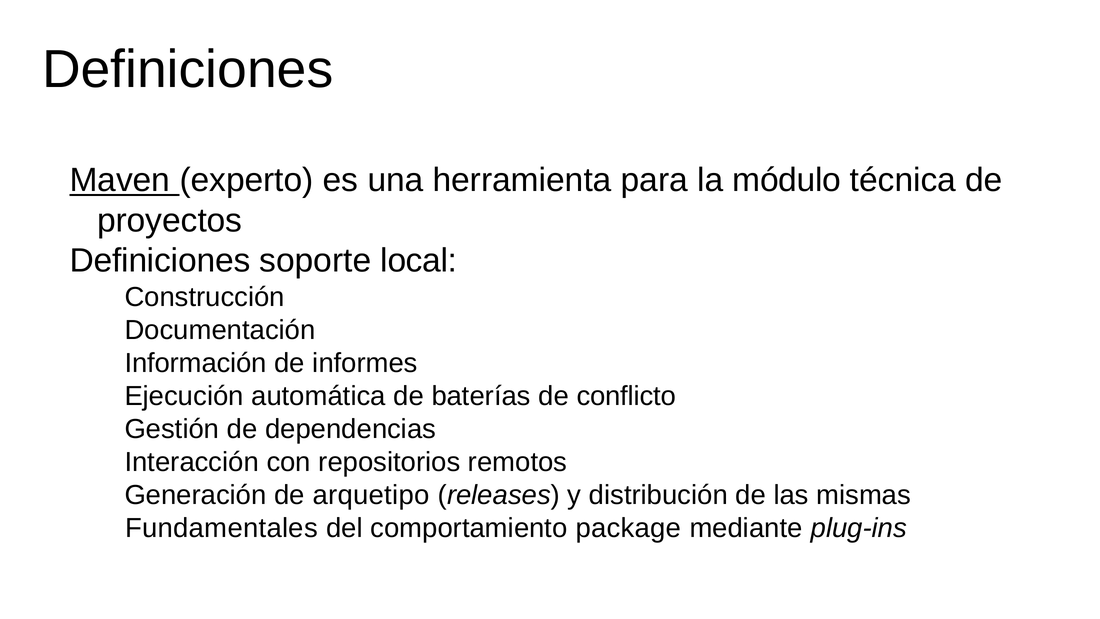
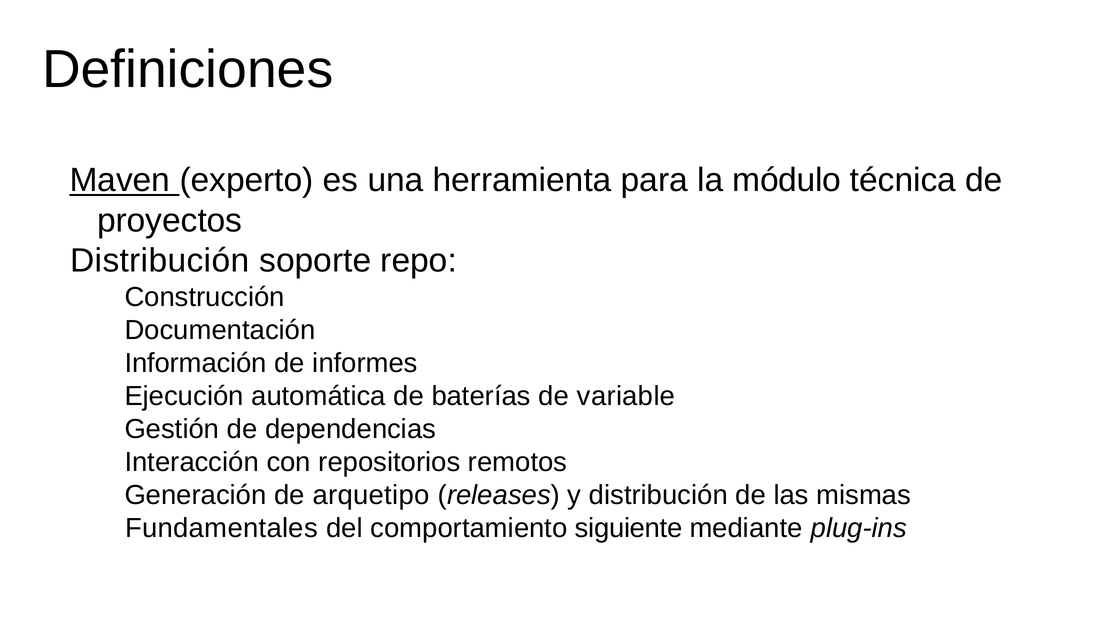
Definiciones: Definiciones -> Distribución (160, 261)
local: local -> repo (419, 261)
conflicto: conflicto -> variable (626, 396)
package: package -> siguiente (629, 528)
